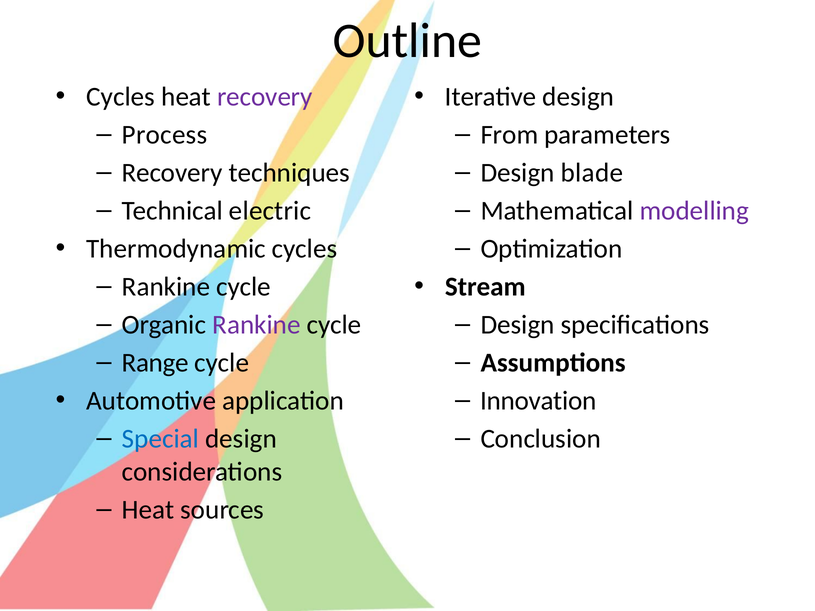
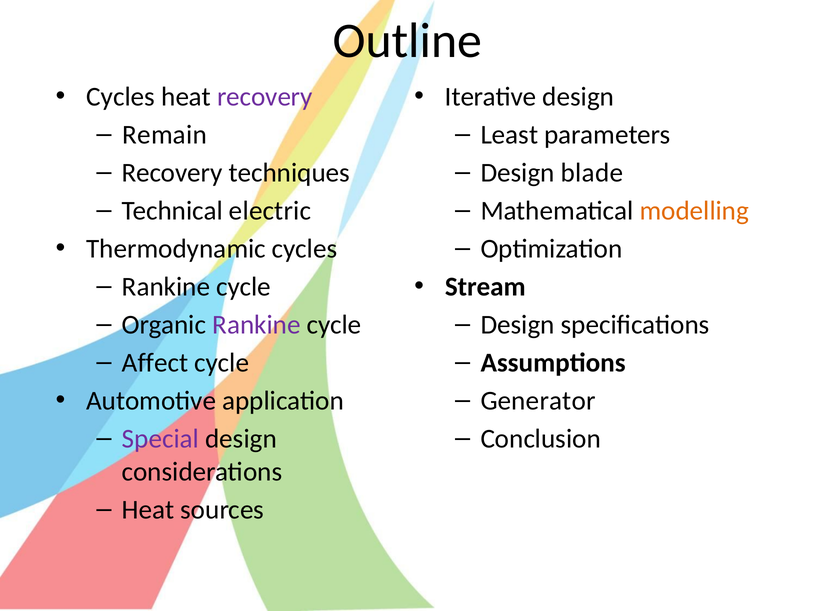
Process: Process -> Remain (165, 135)
From: From -> Least (509, 135)
modelling colour: purple -> orange (694, 211)
Range: Range -> Affect (155, 363)
Innovation: Innovation -> Generator (538, 401)
Special colour: blue -> purple (160, 439)
